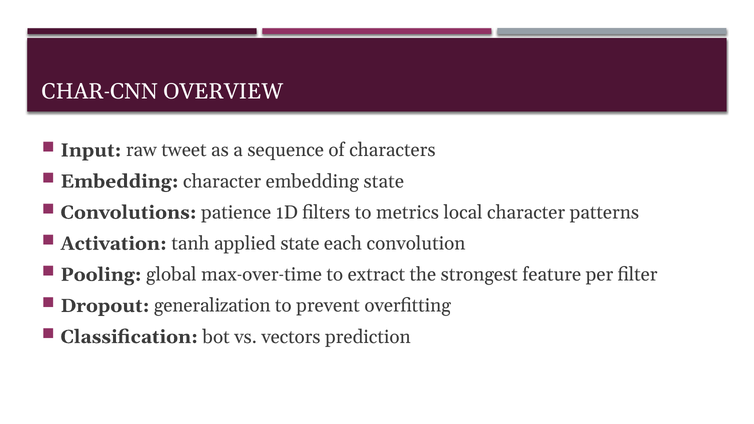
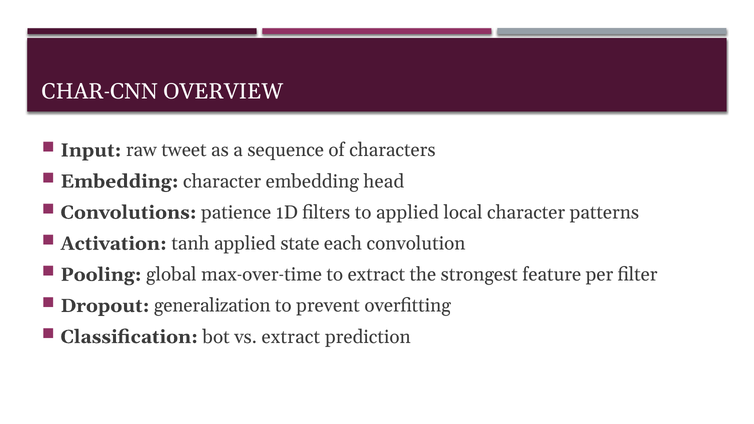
embedding state: state -> head (384, 181)
to metrics: metrics -> applied (407, 213)
vs vectors: vectors -> extract (291, 337)
